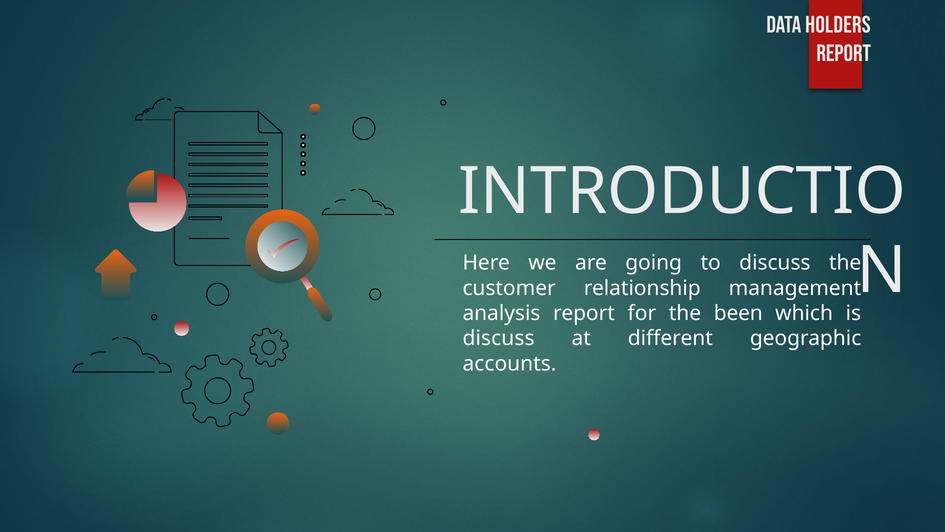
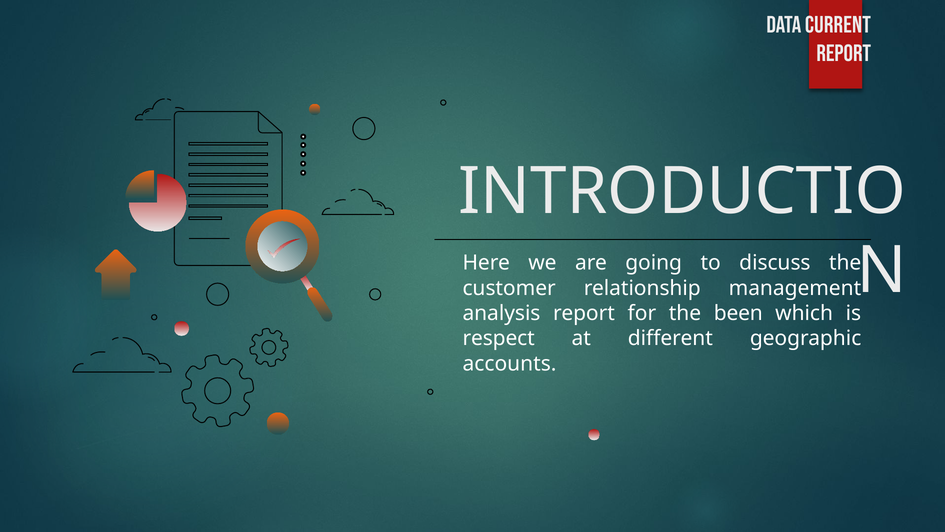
HOLDERS: HOLDERS -> CURRENT (838, 25)
discuss: discuss -> respect (499, 338)
